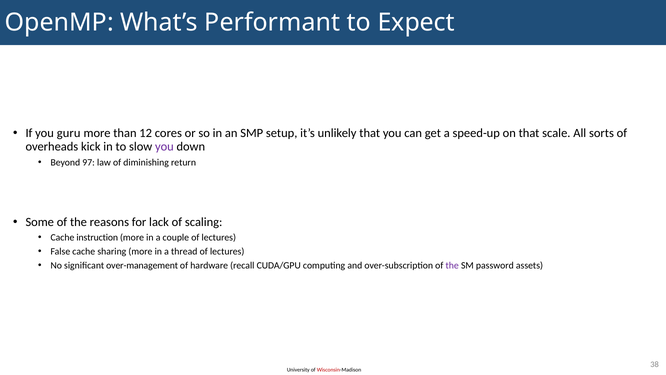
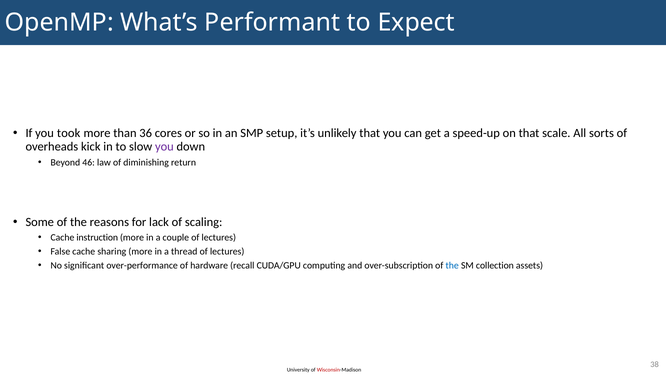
guru: guru -> took (69, 133)
12: 12 -> 36 (146, 133)
97: 97 -> 46 (89, 162)
over-management: over-management -> over-performance (142, 265)
the colour: purple -> blue (452, 265)
password: password -> collection (495, 265)
